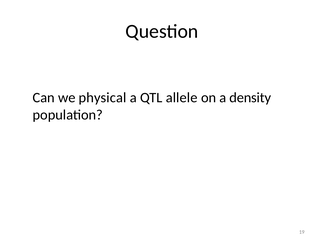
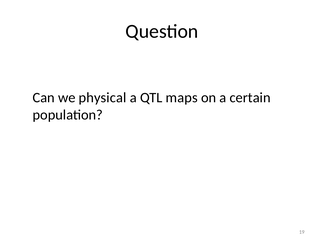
allele: allele -> maps (182, 98)
density: density -> certain (250, 98)
